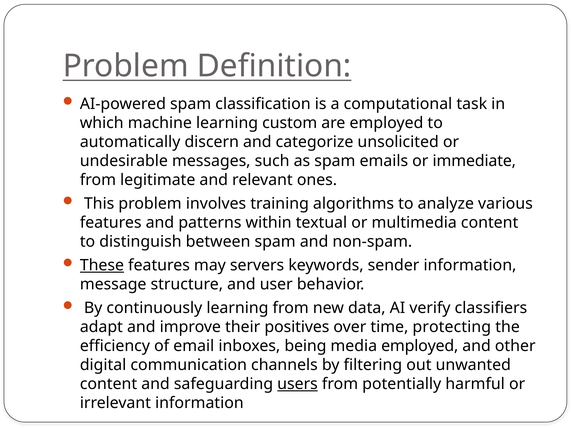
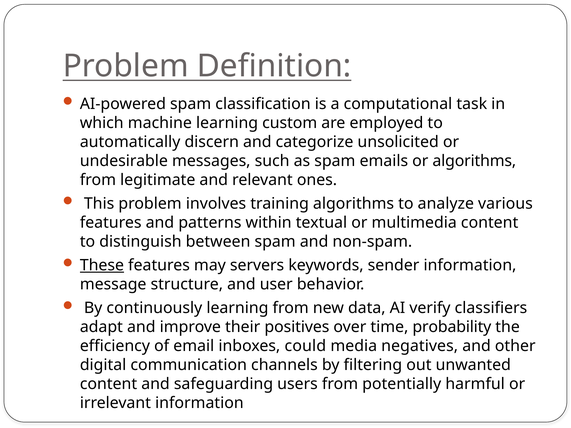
or immediate: immediate -> algorithms (474, 161)
protecting: protecting -> probability (452, 327)
being: being -> could (305, 346)
media employed: employed -> negatives (420, 346)
users underline: present -> none (297, 384)
